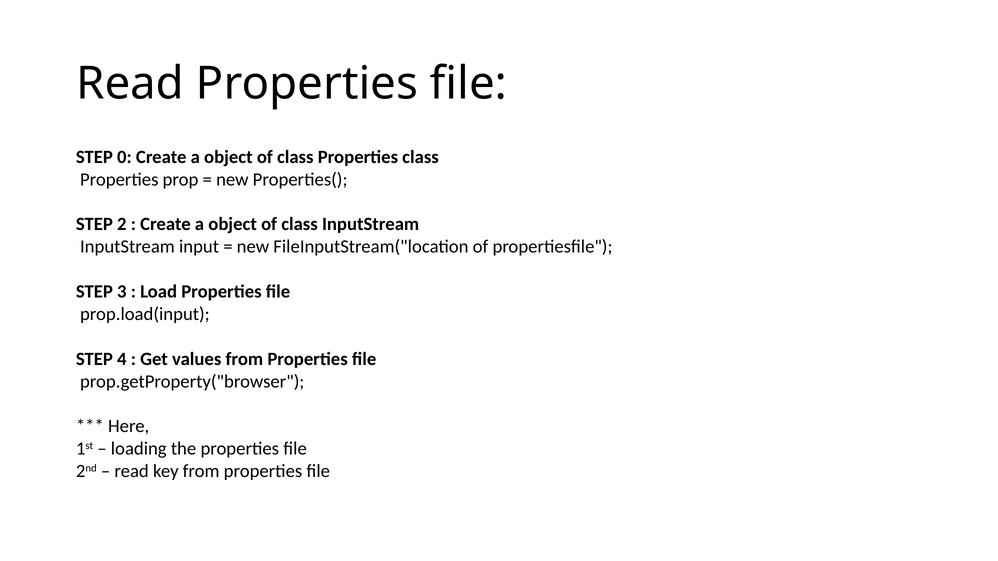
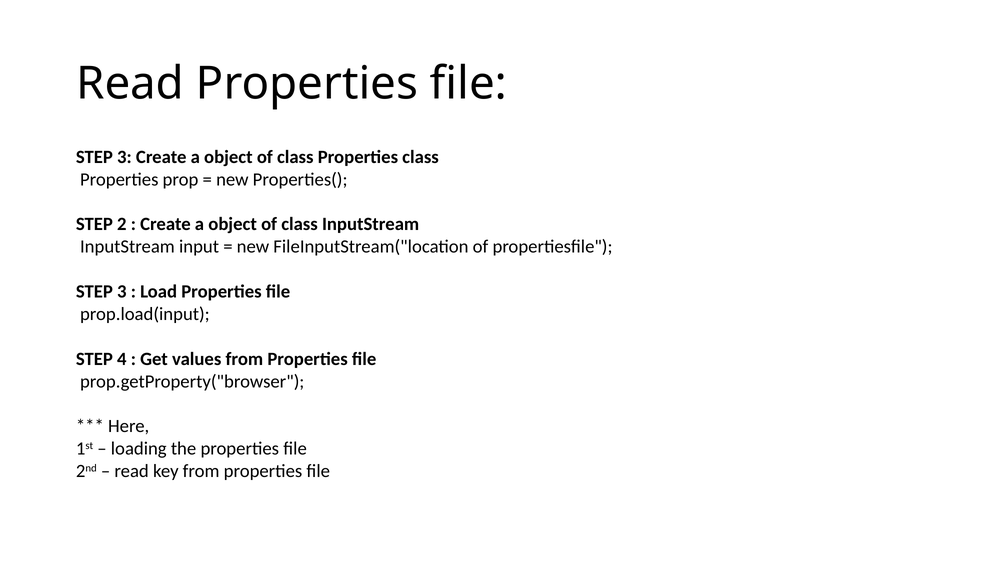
0: 0 -> 3 (124, 157)
